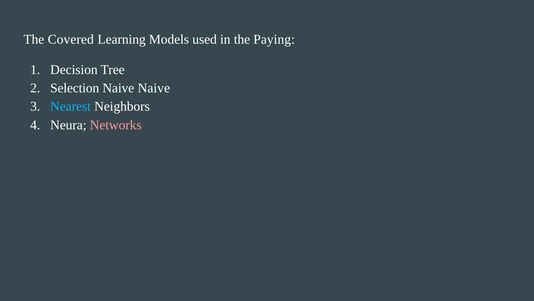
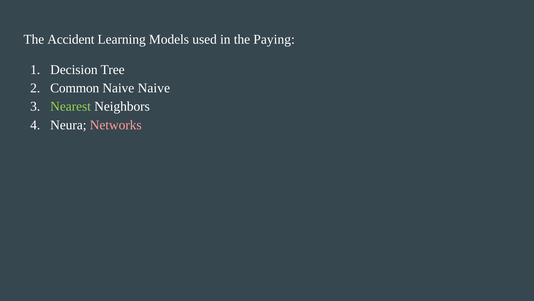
Covered: Covered -> Accident (71, 39)
Selection: Selection -> Common (75, 88)
Nearest colour: light blue -> light green (71, 106)
